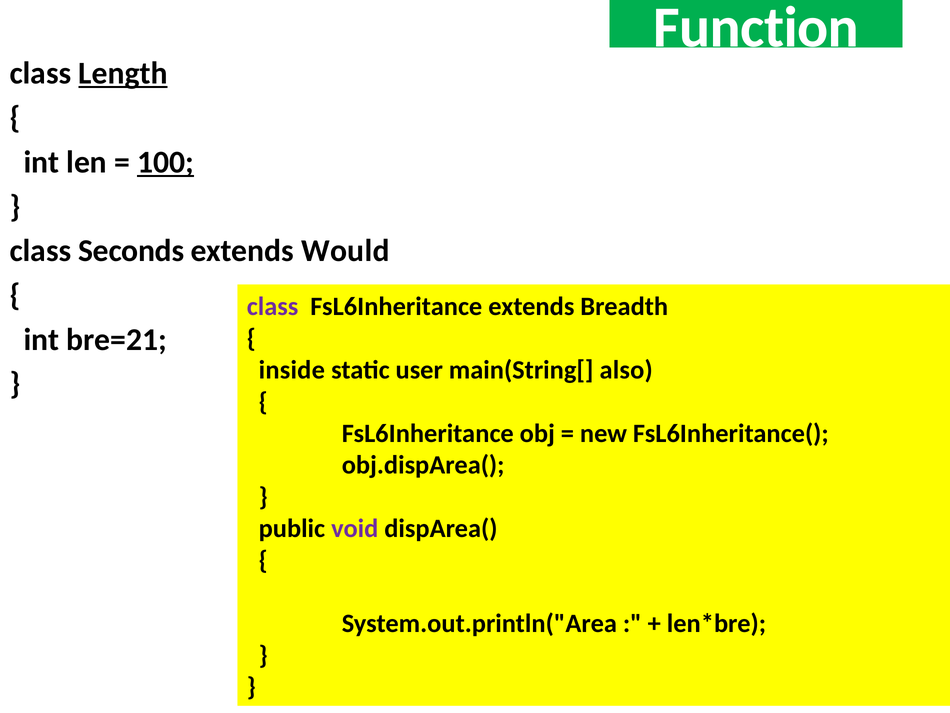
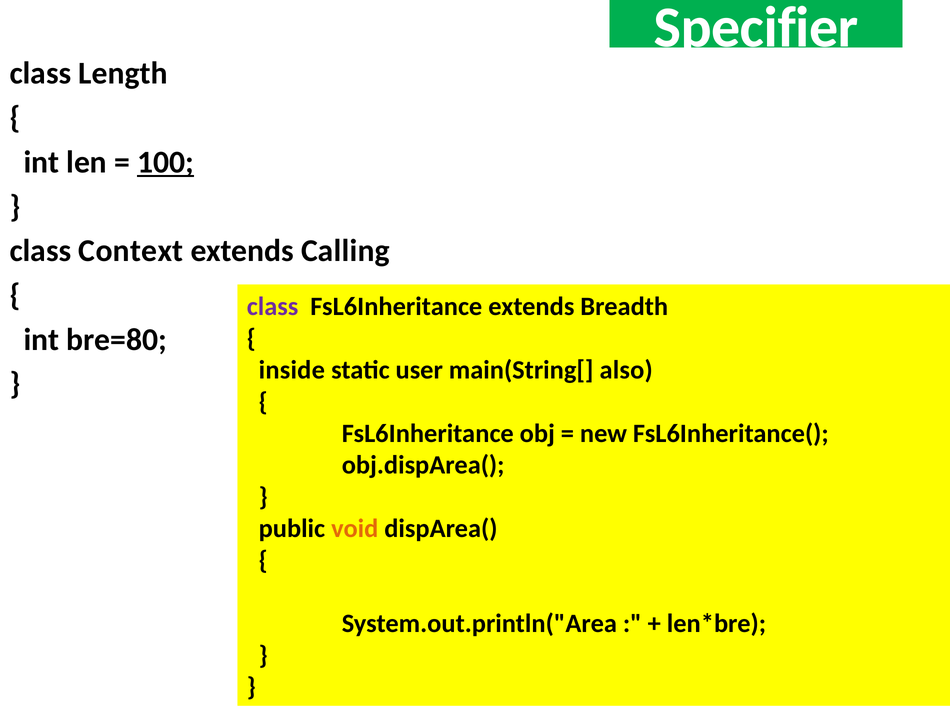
Function: Function -> Specifier (756, 28)
Length underline: present -> none (123, 73)
Seconds: Seconds -> Context (131, 251)
Would: Would -> Calling (345, 251)
bre=21: bre=21 -> bre=80 (117, 339)
void colour: purple -> orange (355, 528)
